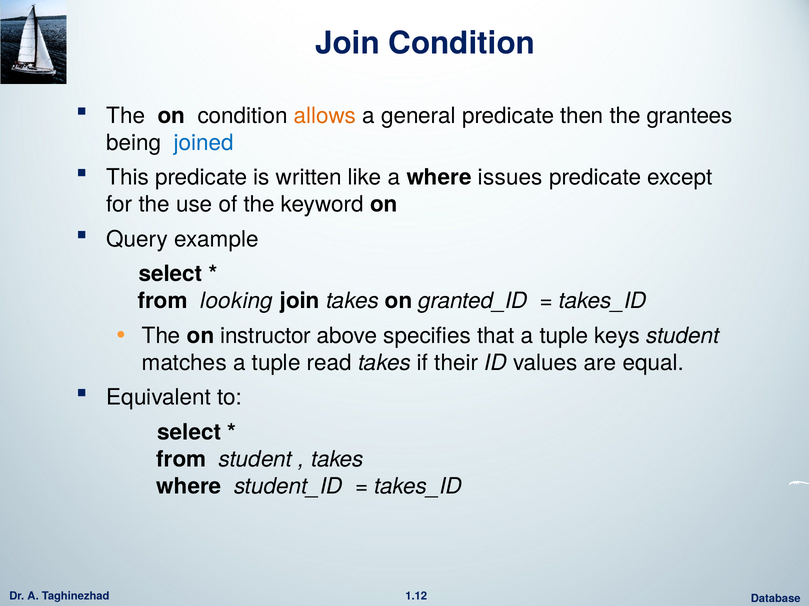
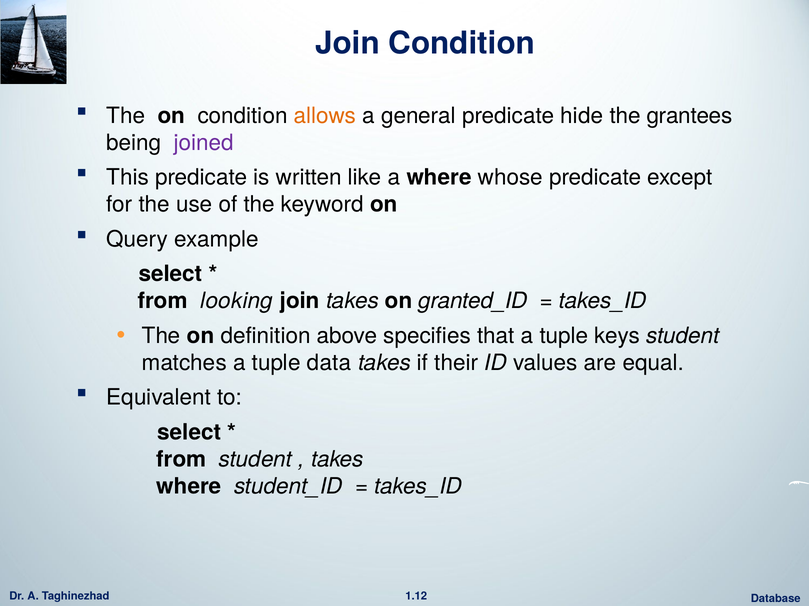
then: then -> hide (582, 116)
joined colour: blue -> purple (204, 143)
issues: issues -> whose (510, 178)
instructor: instructor -> definition (266, 336)
read: read -> data (329, 363)
